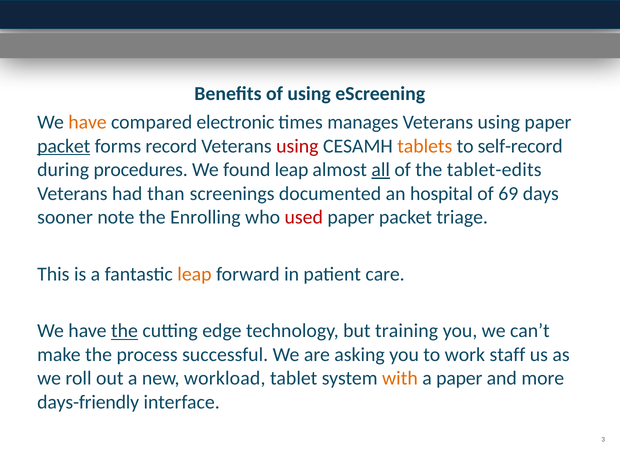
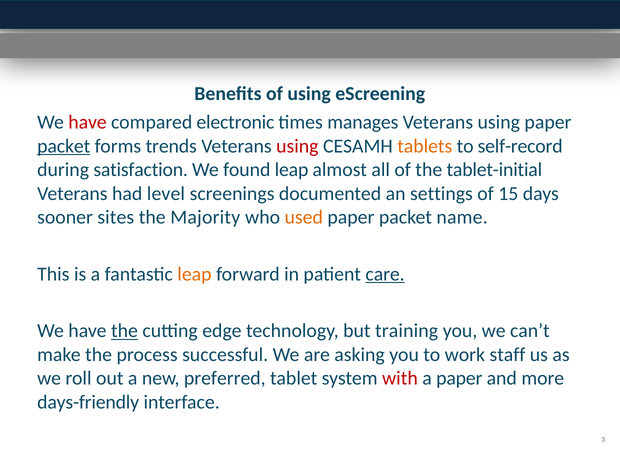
have colour: orange -> red (88, 122)
record: record -> trends (171, 146)
procedures: procedures -> satisfaction (141, 170)
all underline: present -> none (381, 170)
tablet-edits: tablet-edits -> tablet-initial (494, 170)
than: than -> level (166, 194)
hospital: hospital -> settings (441, 194)
69: 69 -> 15 (508, 194)
note: note -> sites (116, 217)
Enrolling: Enrolling -> Majority (205, 217)
used colour: red -> orange (304, 217)
triage: triage -> name (462, 217)
care underline: none -> present (385, 274)
workload: workload -> preferred (225, 378)
with colour: orange -> red (400, 378)
